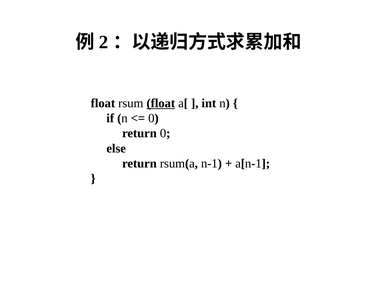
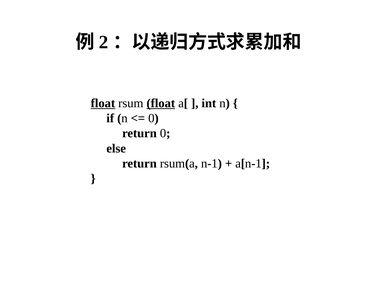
float underline: none -> present (103, 104)
